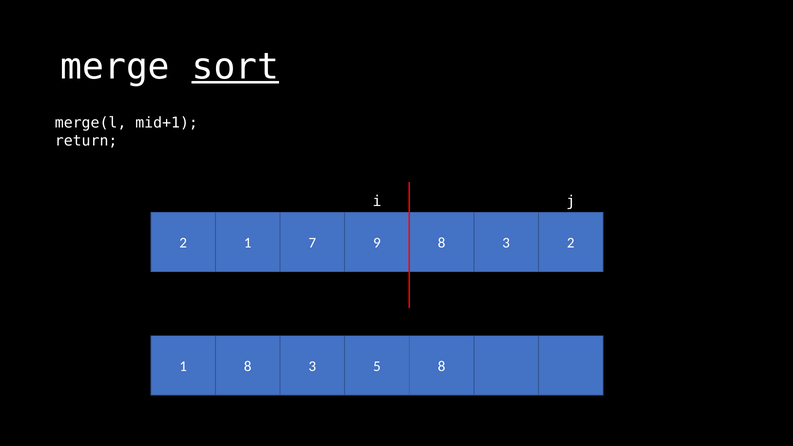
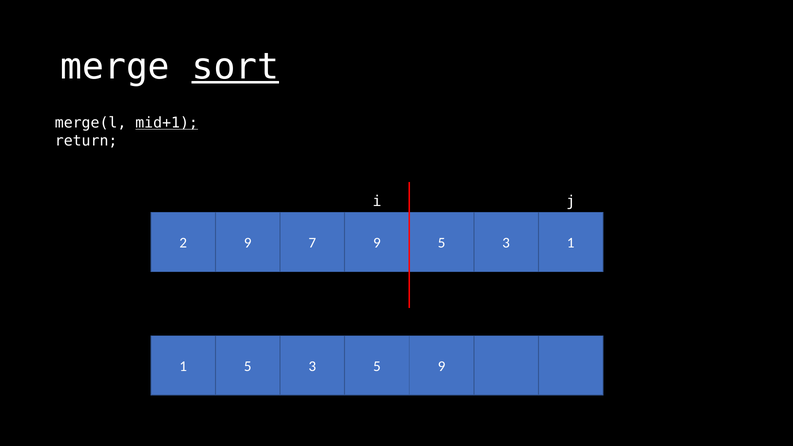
mid+1 underline: none -> present (167, 123)
2 1: 1 -> 9 (248, 243)
9 8: 8 -> 5 (442, 243)
3 2: 2 -> 1 (571, 243)
1 8: 8 -> 5 (248, 367)
5 8: 8 -> 9 (442, 367)
